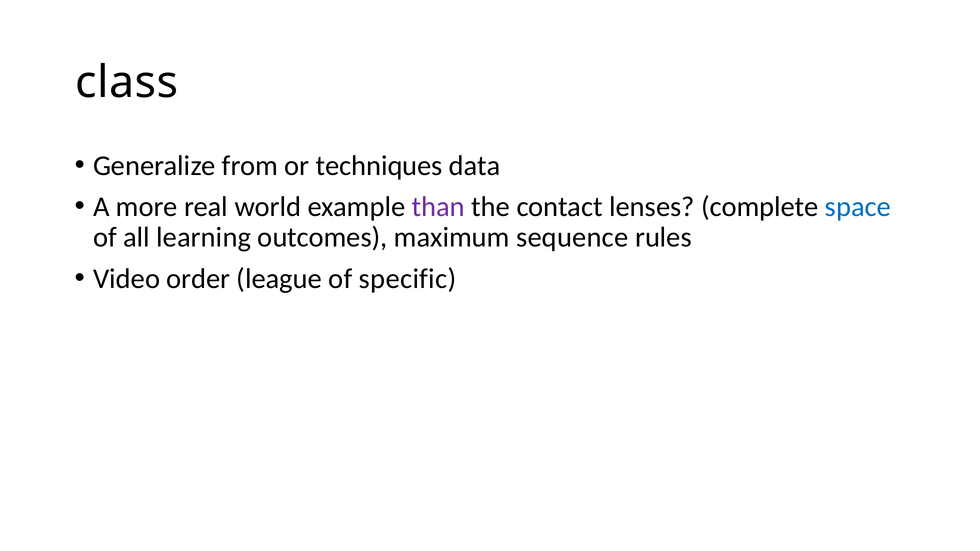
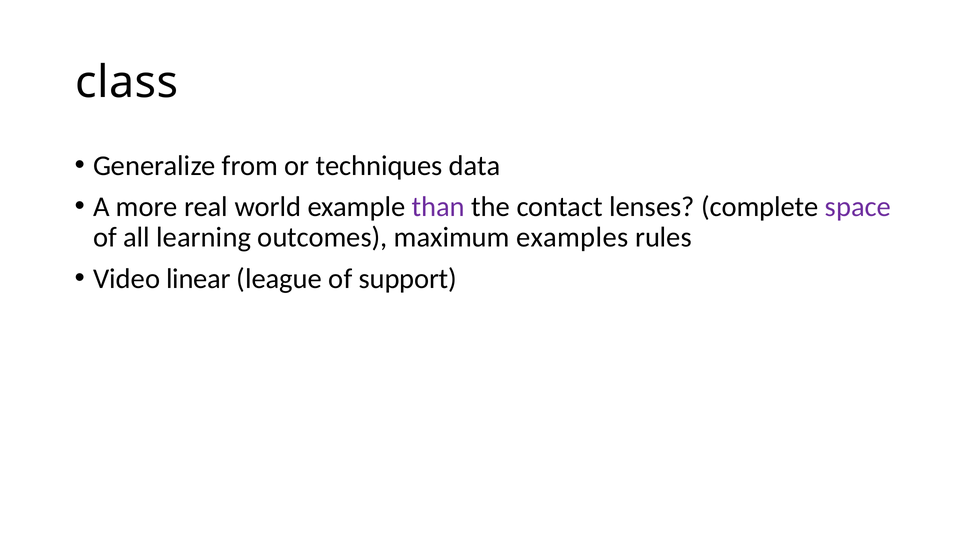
space colour: blue -> purple (858, 207)
sequence: sequence -> examples (572, 238)
order: order -> linear (198, 279)
specific: specific -> support (408, 279)
